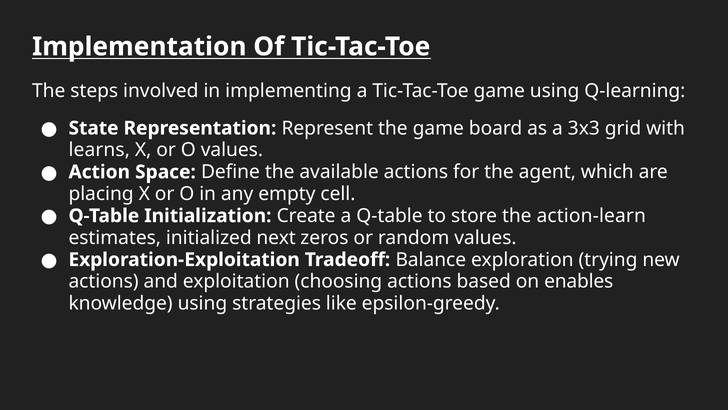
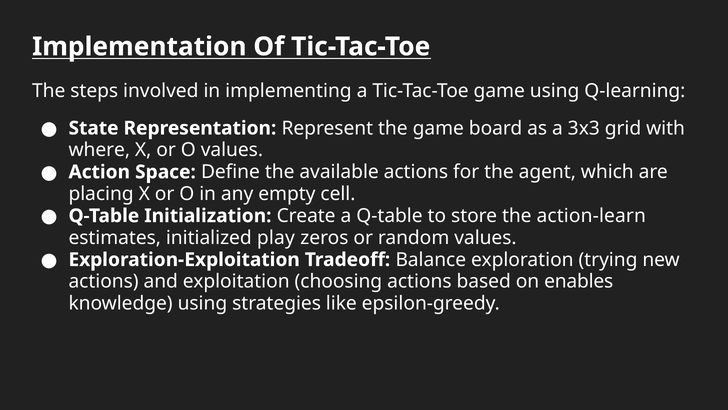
learns: learns -> where (99, 150)
next: next -> play (276, 238)
